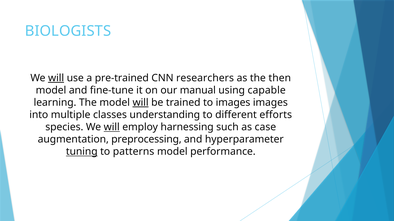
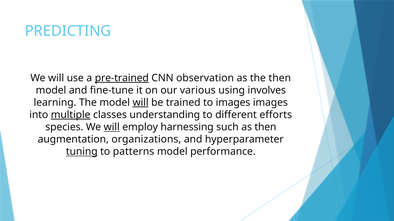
BIOLOGISTS: BIOLOGISTS -> PREDICTING (68, 31)
will underline: present -> none (56, 78)
pre-trained underline: none -> present (122, 78)
researchers: researchers -> observation (205, 78)
manual: manual -> various (198, 90)
capable: capable -> involves (267, 90)
multiple underline: none -> present (71, 115)
as case: case -> then (265, 127)
preprocessing: preprocessing -> organizations (146, 140)
